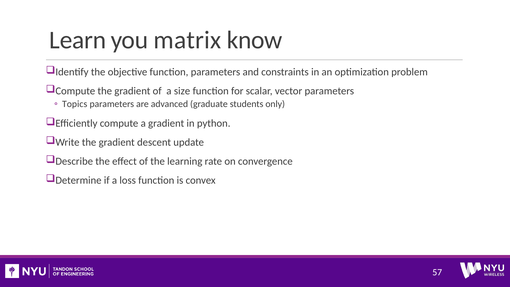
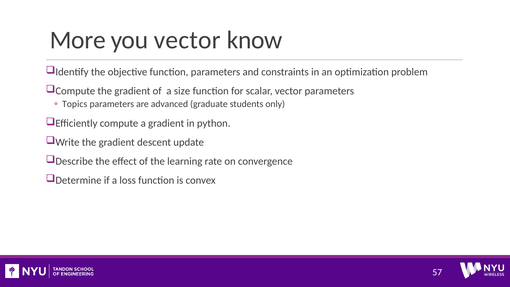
Learn: Learn -> More (78, 40)
you matrix: matrix -> vector (187, 40)
